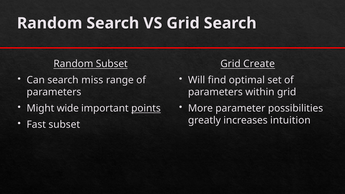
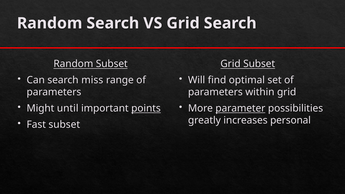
Grid Create: Create -> Subset (259, 64)
wide: wide -> until (68, 108)
parameter underline: none -> present (240, 108)
intuition: intuition -> personal (290, 120)
